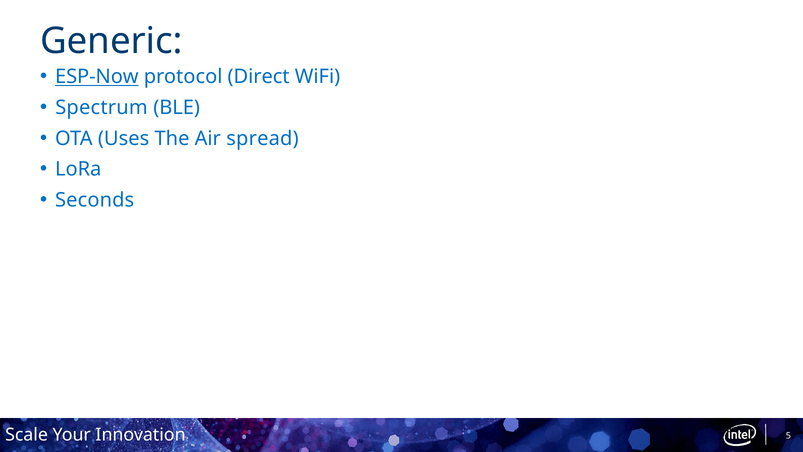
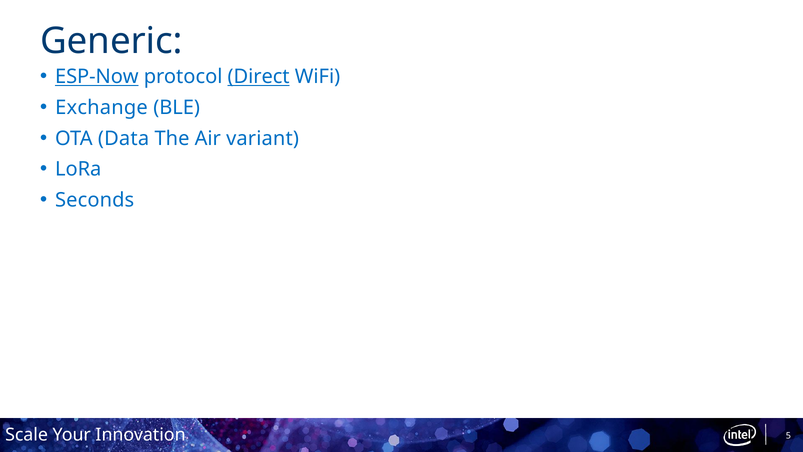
Direct underline: none -> present (259, 77)
Spectrum: Spectrum -> Exchange (101, 108)
Uses: Uses -> Data (124, 138)
spread: spread -> variant (263, 138)
